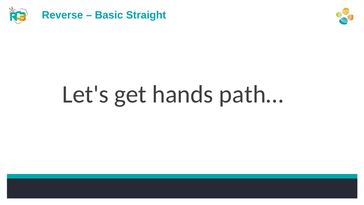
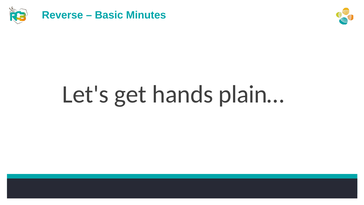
Straight: Straight -> Minutes (146, 15)
path…: path… -> plain… (251, 94)
